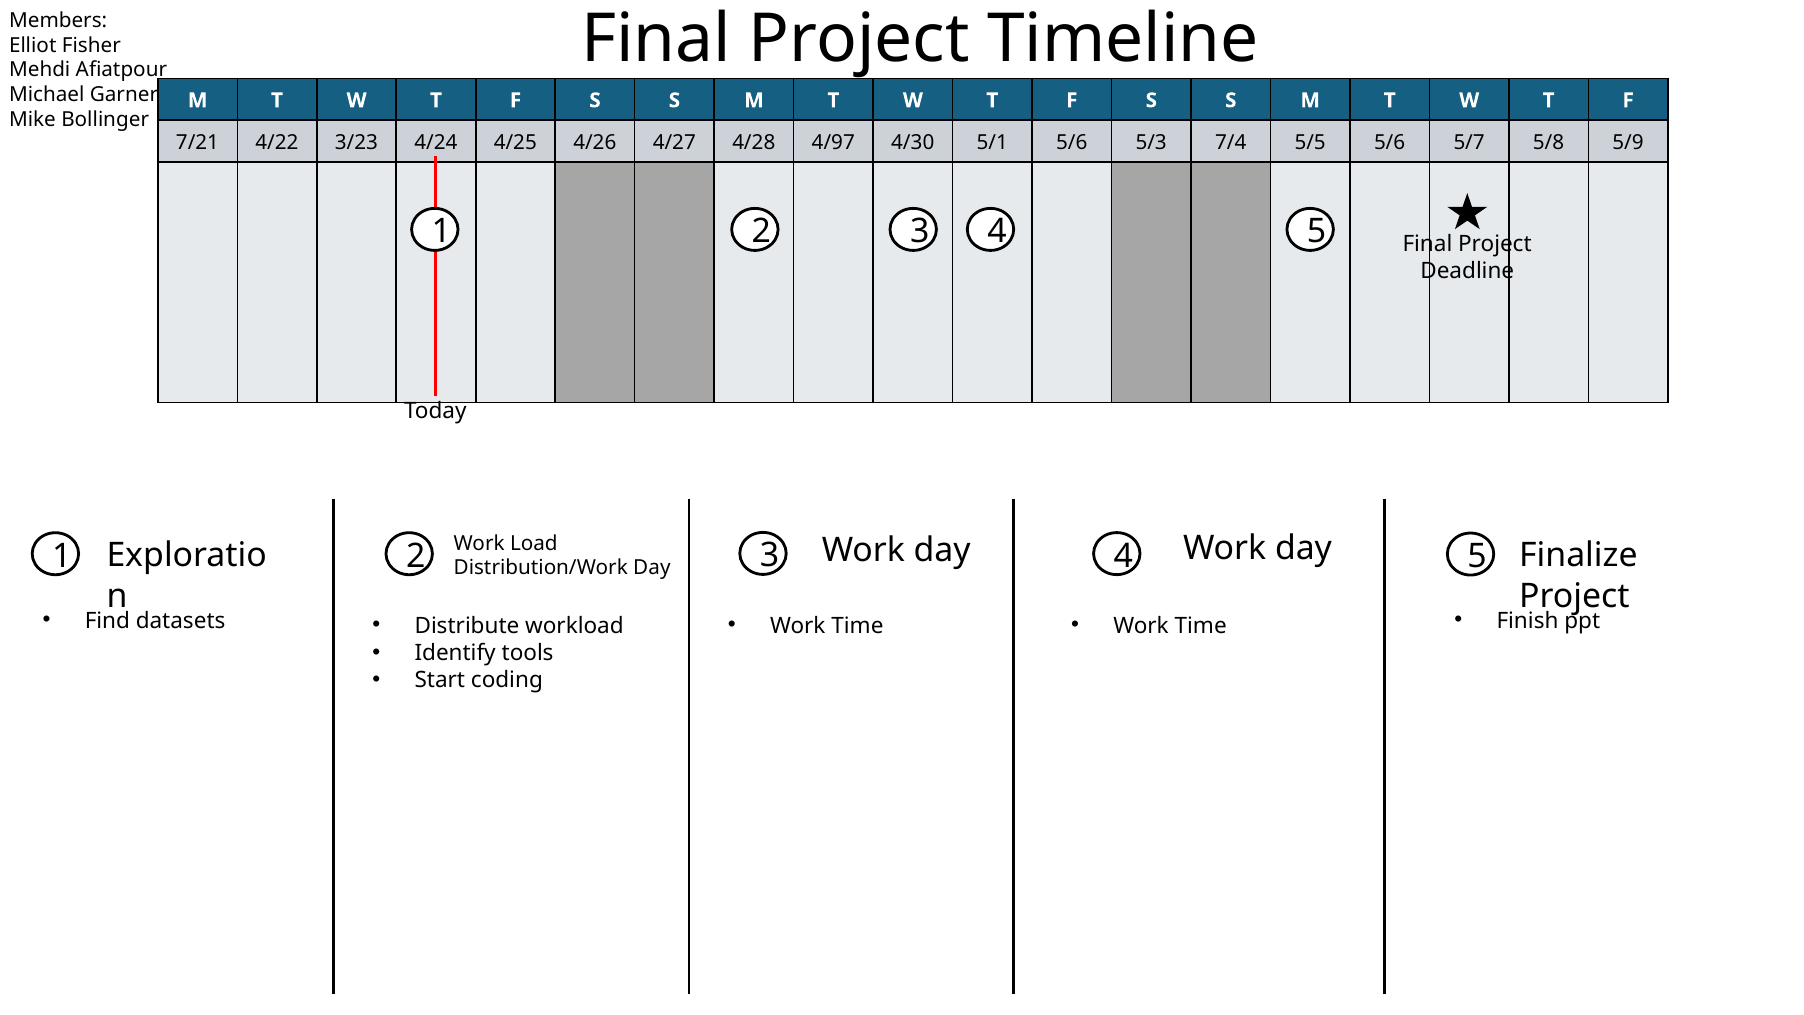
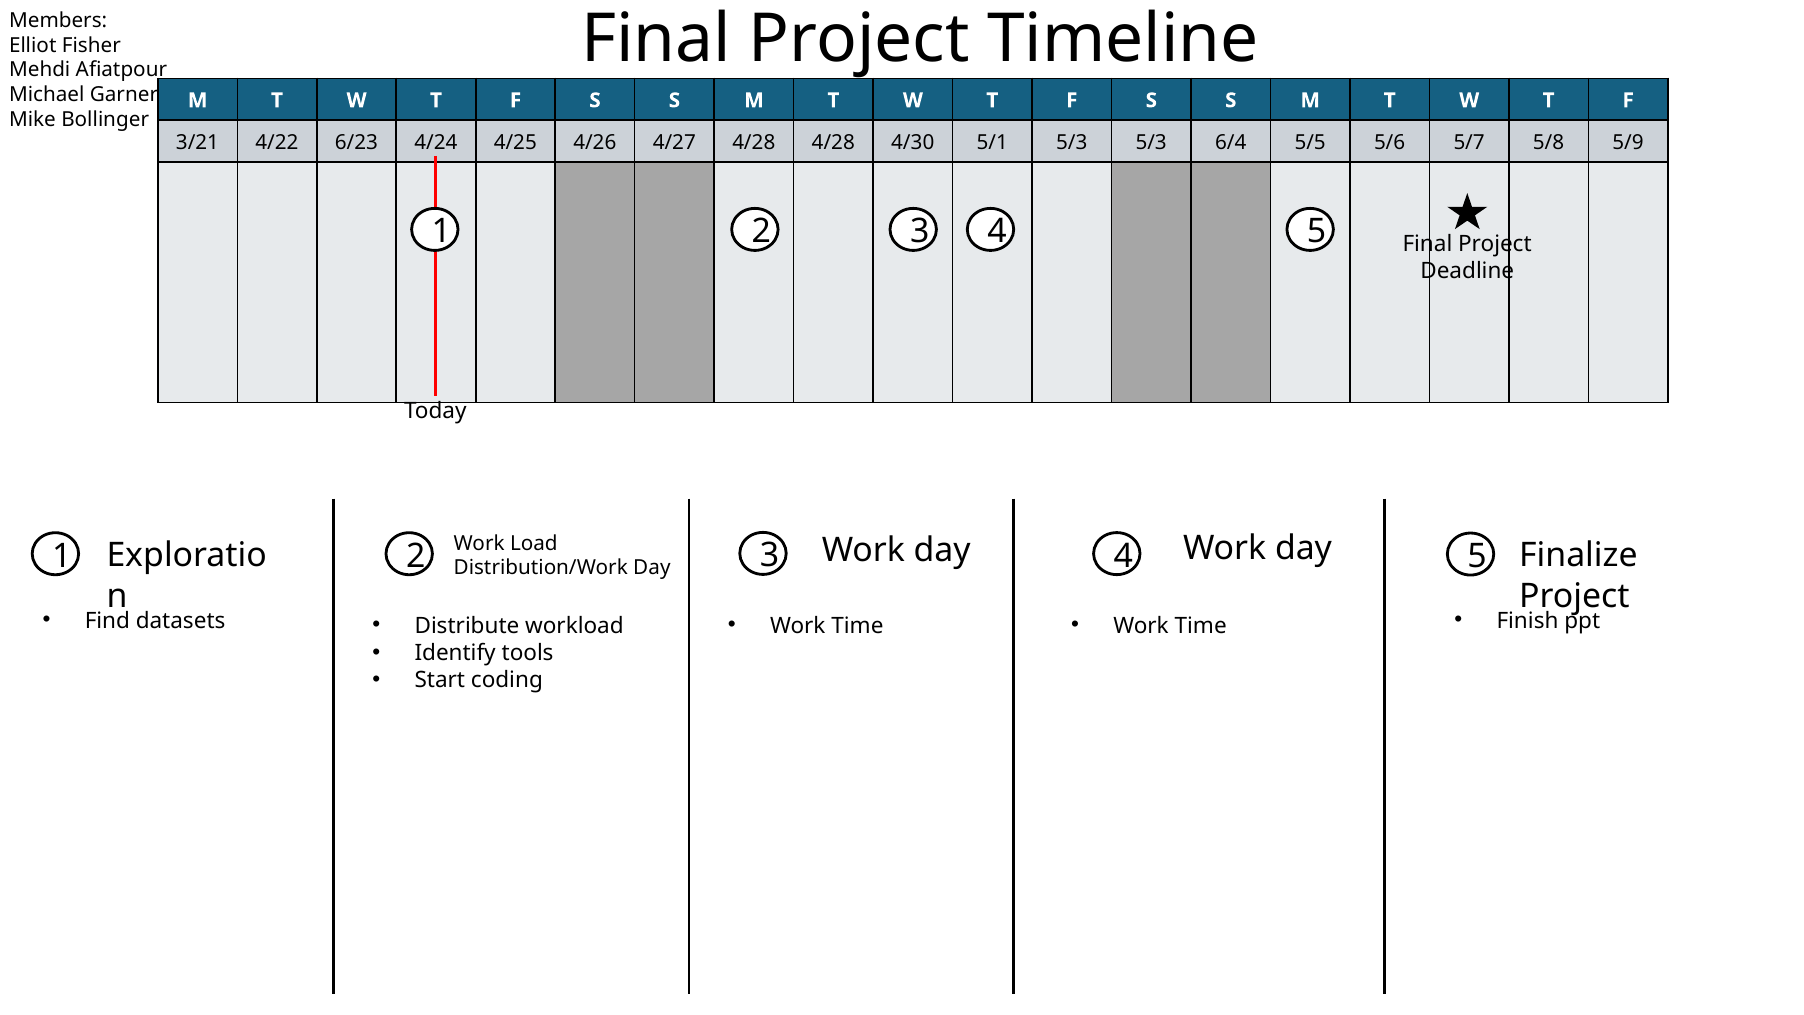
7/21: 7/21 -> 3/21 (198, 142)
3/23: 3/23 -> 6/23 (356, 142)
4/28 4/97: 4/97 -> 4/28 (833, 142)
5/1 5/6: 5/6 -> 5/3 (1072, 142)
7/4: 7/4 -> 6/4 (1231, 142)
